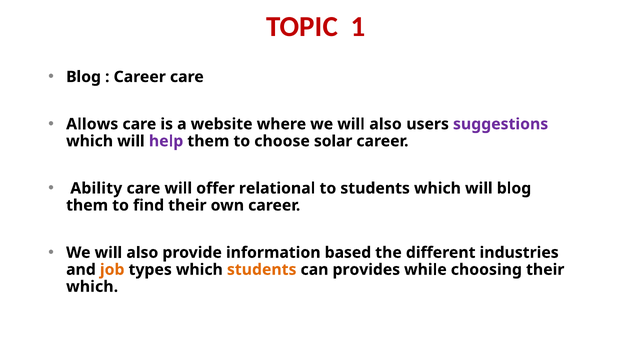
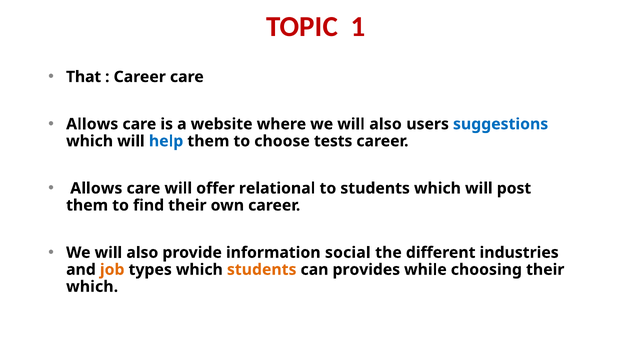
Blog: Blog -> That (84, 77)
suggestions colour: purple -> blue (501, 124)
help colour: purple -> blue (166, 141)
solar: solar -> tests (333, 141)
Ability: Ability -> Allows (96, 189)
will blog: blog -> post (514, 189)
based: based -> social (348, 253)
